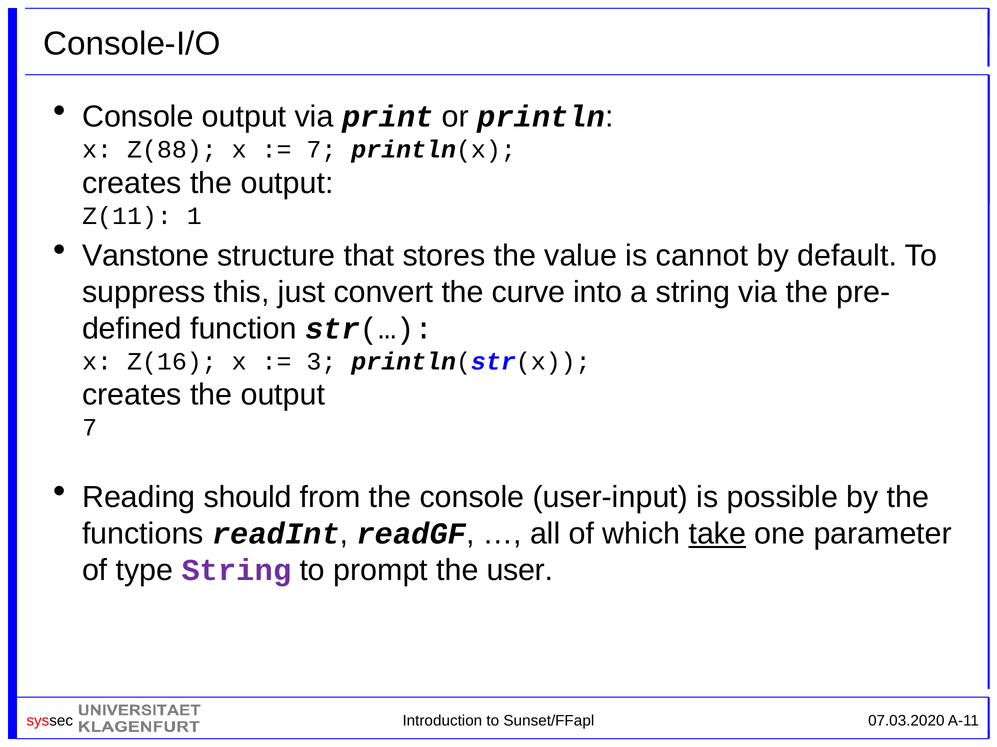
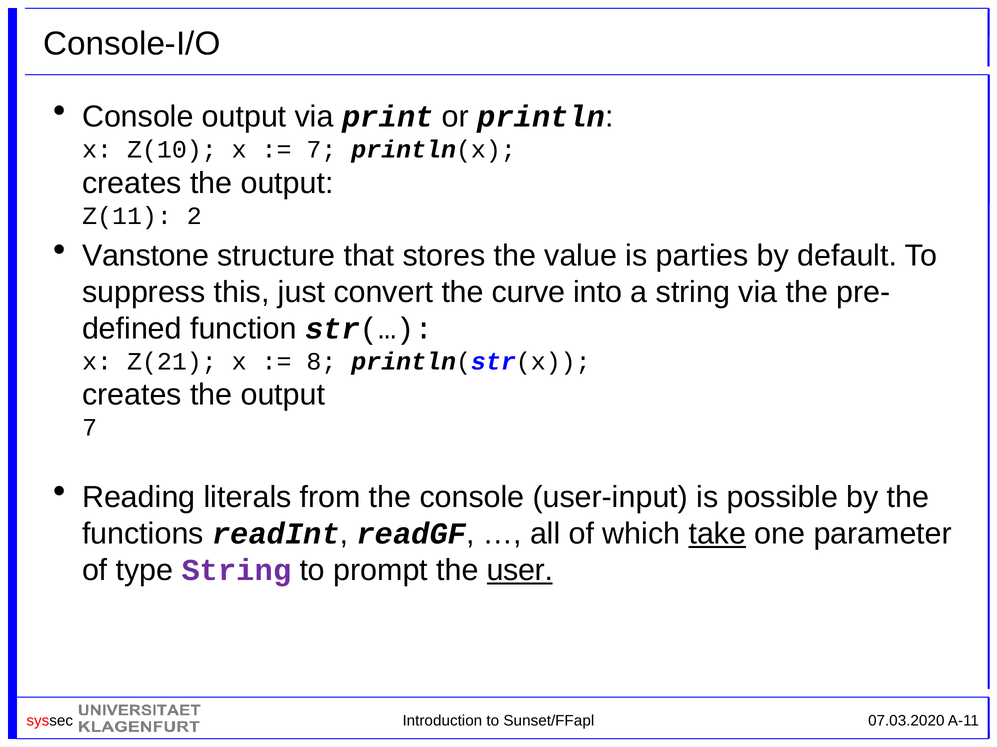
Z(88: Z(88 -> Z(10 (172, 150)
1: 1 -> 2 (194, 216)
cannot: cannot -> parties (702, 256)
Z(16: Z(16 -> Z(21 (172, 362)
3: 3 -> 8 (321, 362)
should: should -> literals (248, 498)
user underline: none -> present (520, 571)
